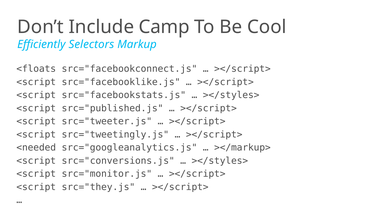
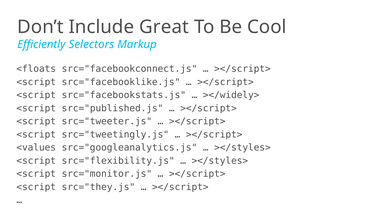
Camp: Camp -> Great (164, 27)
></styles>: ></styles> -> ></widely> (231, 95)
<needed: <needed -> <values (36, 148)
></markup>: ></markup> -> ></styles> (242, 148)
src="conversions.js: src="conversions.js -> src="flexibility.js (118, 161)
